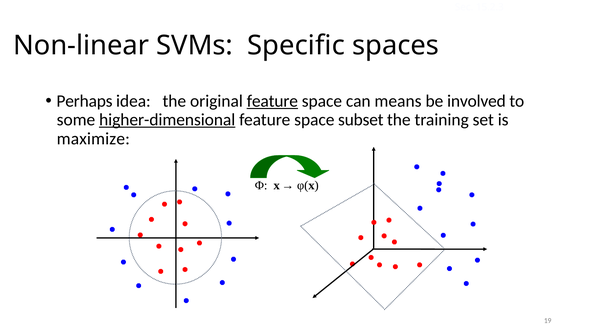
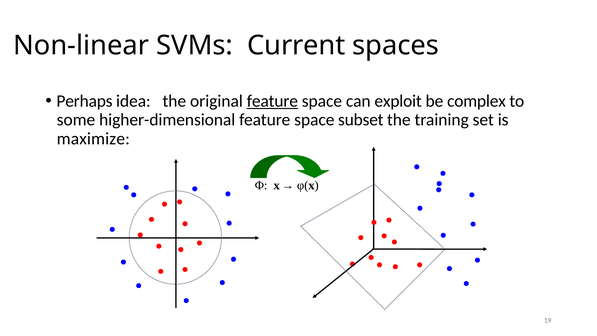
Specific: Specific -> Current (296, 46)
means: means -> exploit (398, 101)
involved: involved -> complex (476, 101)
higher-dimensional underline: present -> none (167, 120)
